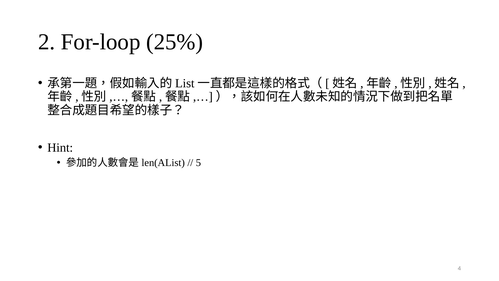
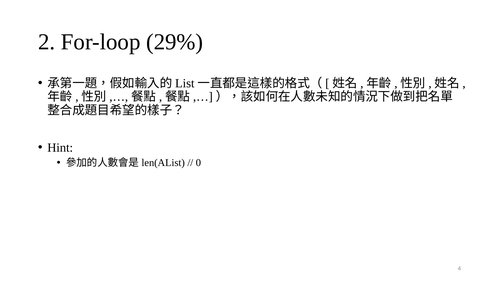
25%: 25% -> 29% (175, 42)
5: 5 -> 0 (198, 162)
